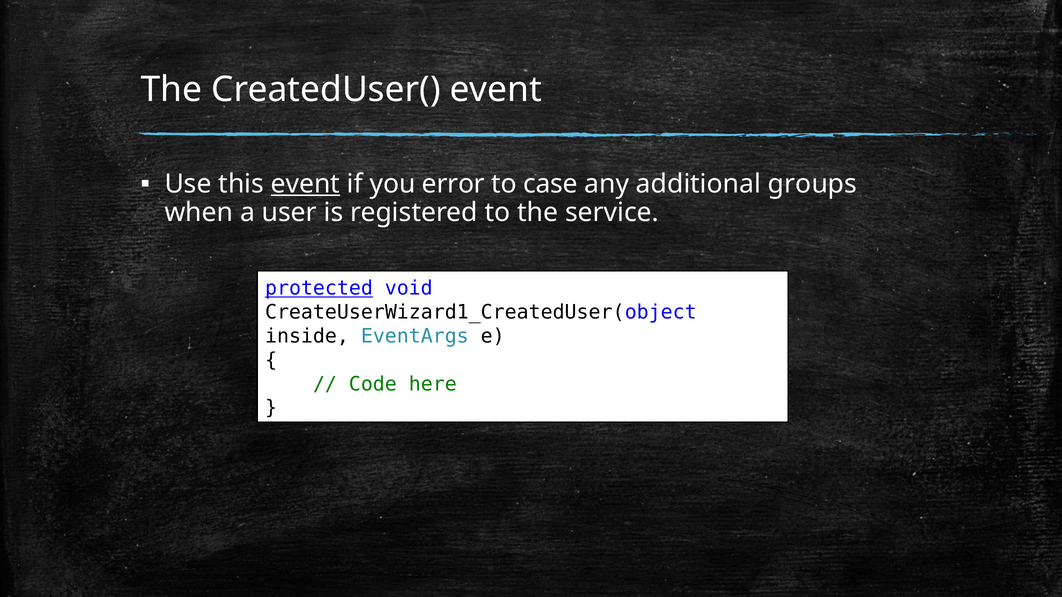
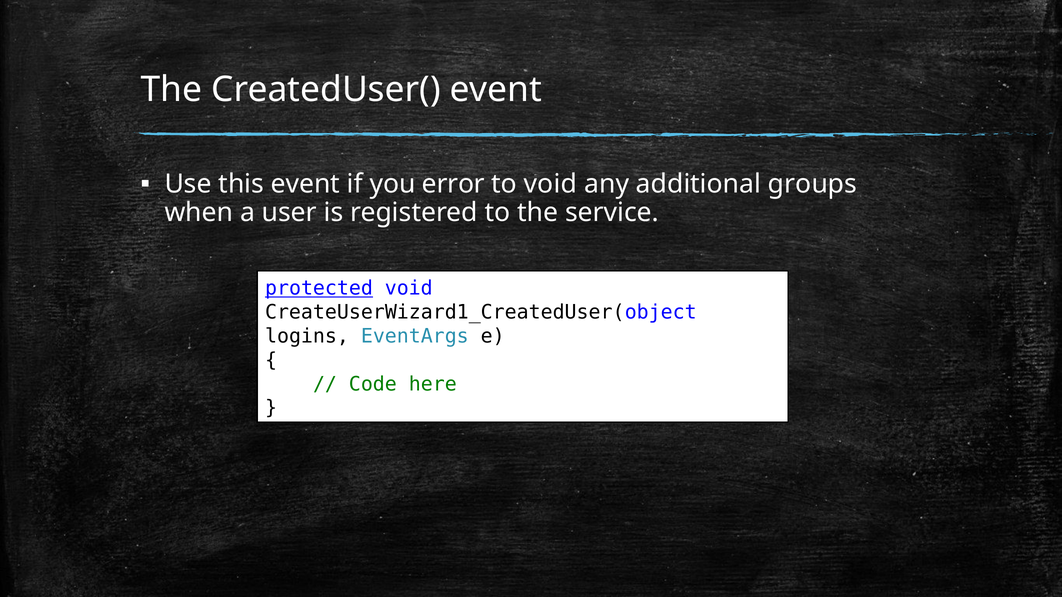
event underline: present -> none (305, 184)
to case: case -> void (550, 184)
inside: inside -> logins (307, 336)
